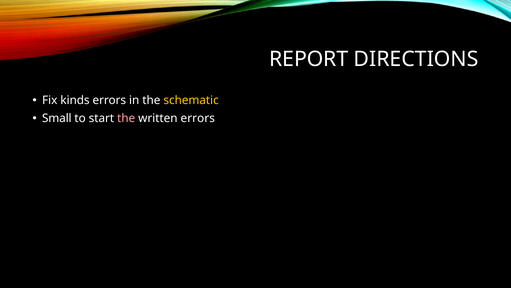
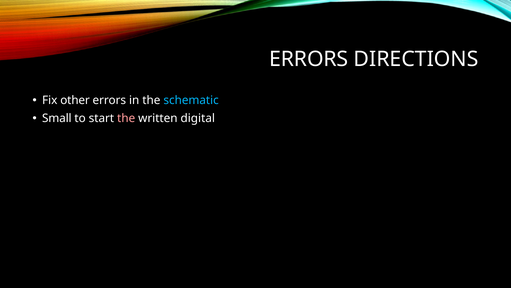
REPORT: REPORT -> ERRORS (309, 59)
kinds: kinds -> other (75, 100)
schematic colour: yellow -> light blue (191, 100)
written errors: errors -> digital (198, 118)
